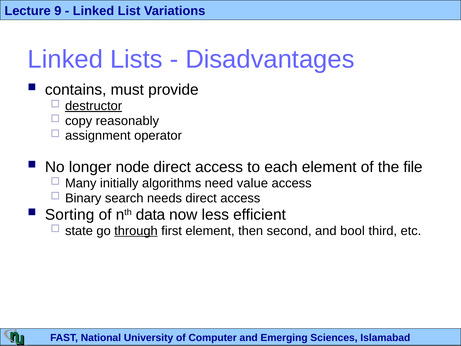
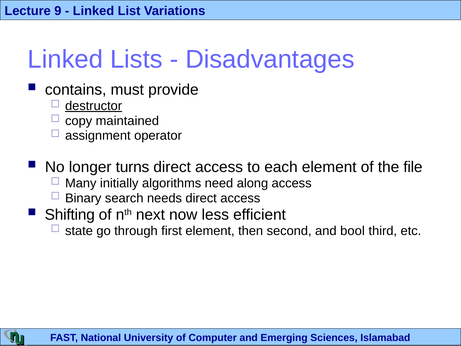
reasonably: reasonably -> maintained (127, 121)
node: node -> turns (133, 167)
value: value -> along (252, 183)
Sorting: Sorting -> Shifting (70, 215)
data: data -> next (150, 215)
through underline: present -> none (136, 231)
